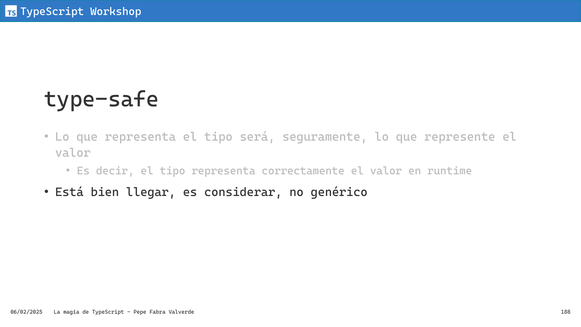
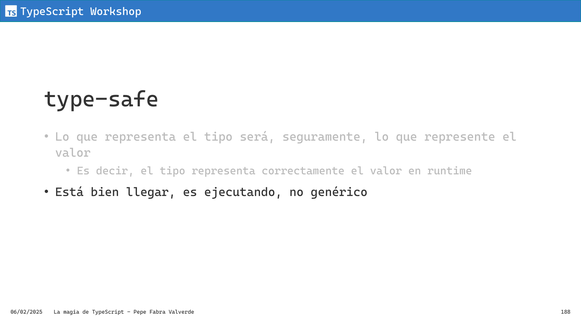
considerar: considerar -> ejecutando (243, 192)
